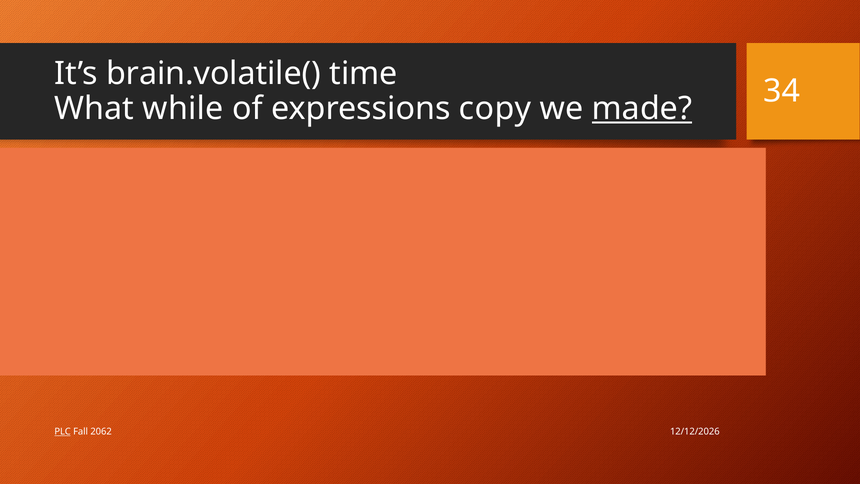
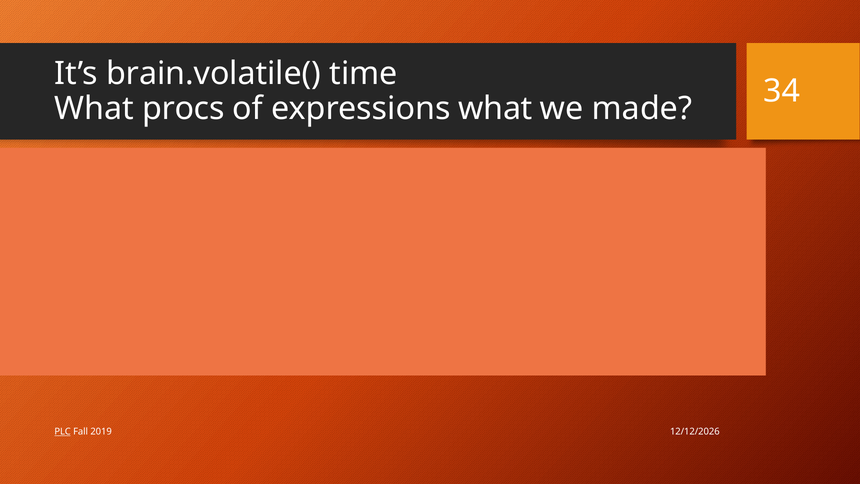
while: while -> procs (183, 108)
expressions copy: copy -> what (495, 108)
made underline: present -> none (642, 108)
2062: 2062 -> 2019 (101, 432)
